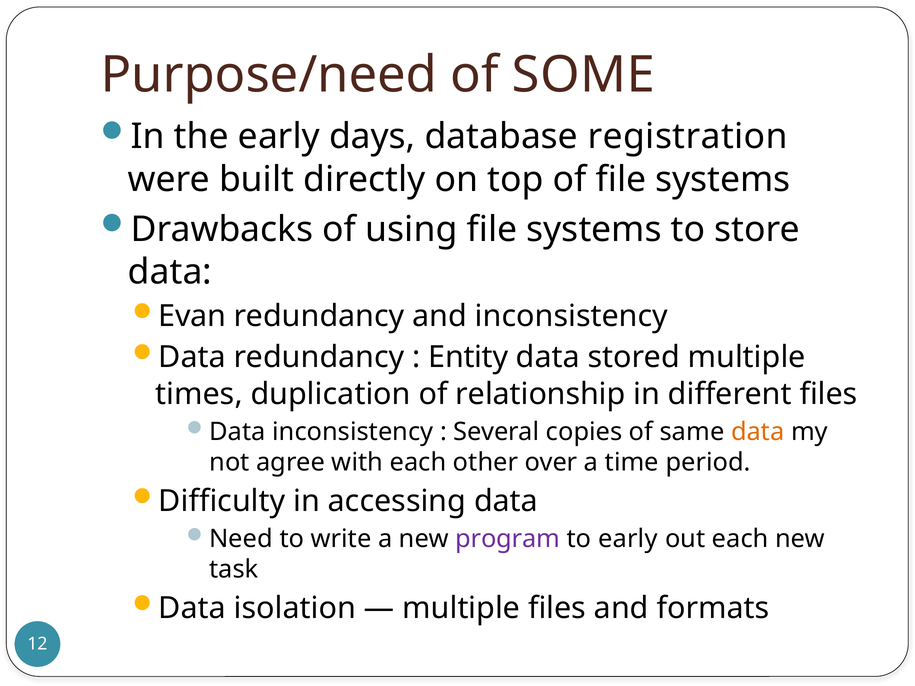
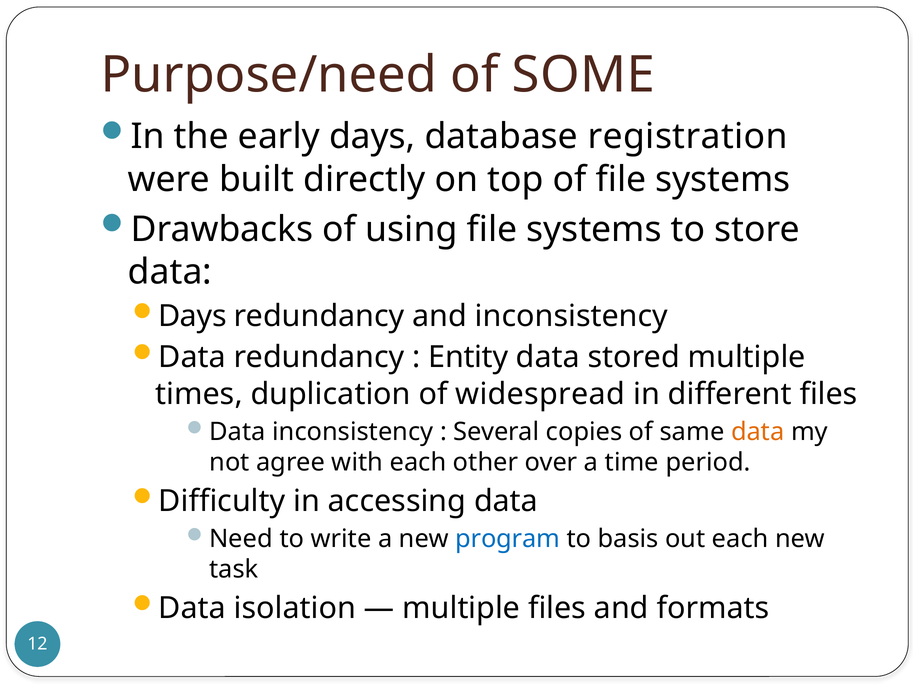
Evan: Evan -> Days (192, 316)
relationship: relationship -> widespread (540, 394)
program colour: purple -> blue (508, 539)
to early: early -> basis (628, 539)
